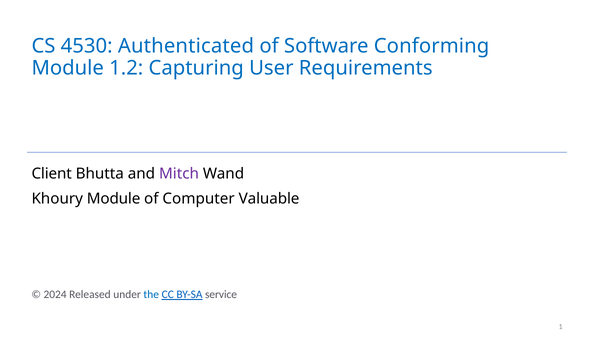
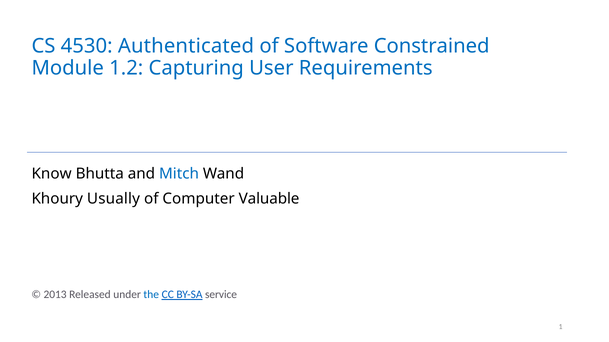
Conforming: Conforming -> Constrained (432, 46)
Client: Client -> Know (52, 174)
Mitch colour: purple -> blue (179, 174)
Khoury Module: Module -> Usually (113, 199)
2024: 2024 -> 2013 (55, 295)
